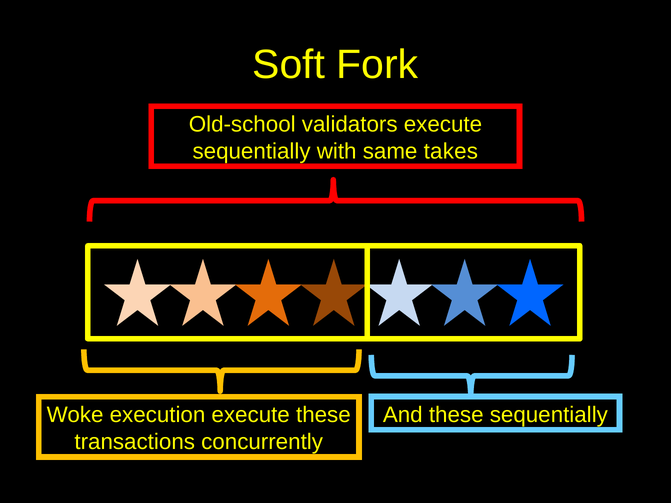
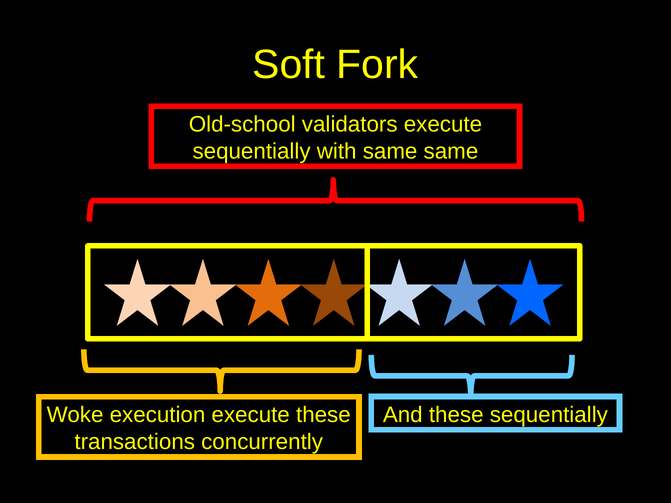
same takes: takes -> same (451, 151)
